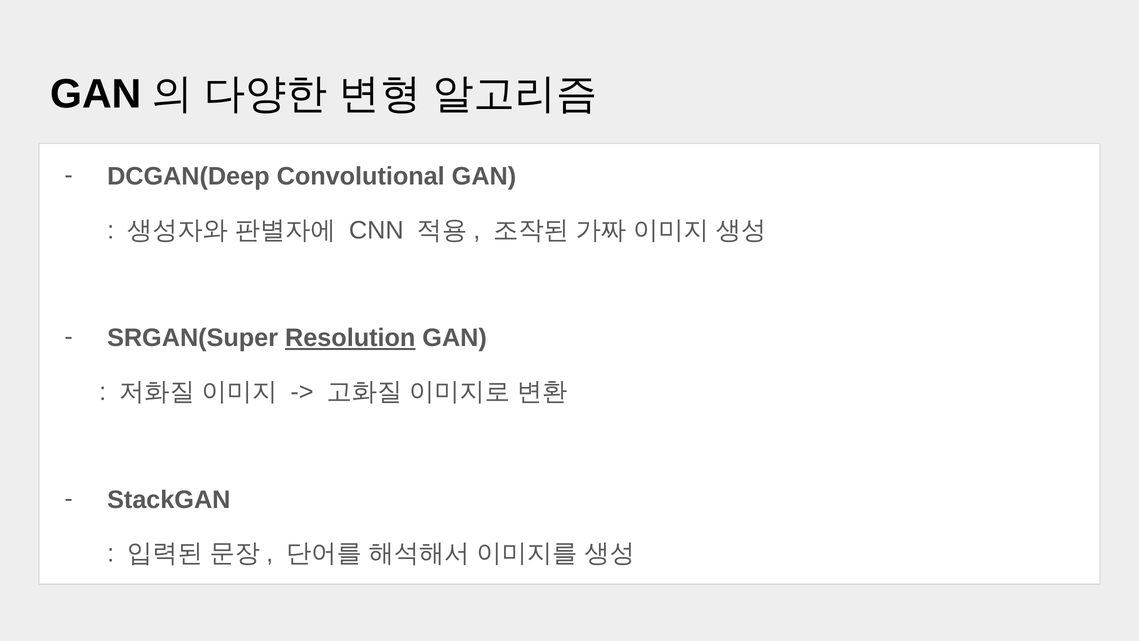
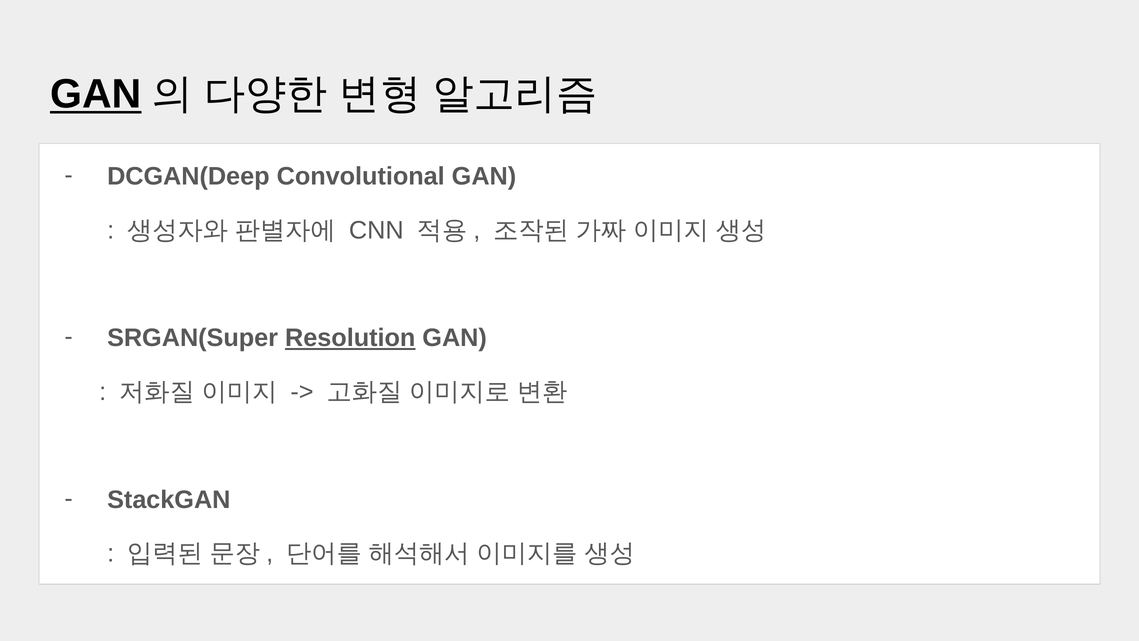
GAN underline: none -> present (96, 94)
